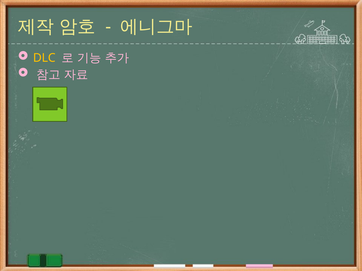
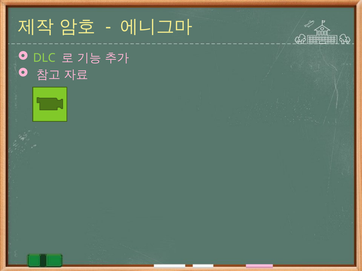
DLC colour: yellow -> light green (44, 58)
